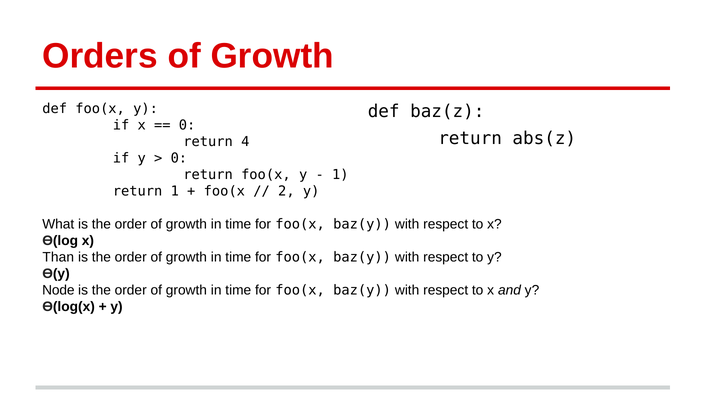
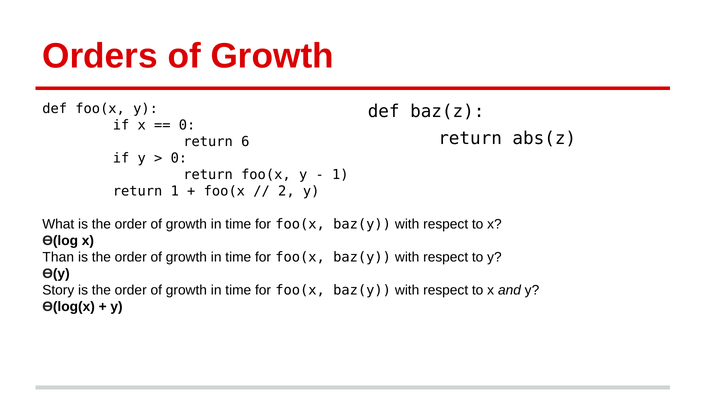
4: 4 -> 6 (245, 142)
Node: Node -> Story (58, 290)
